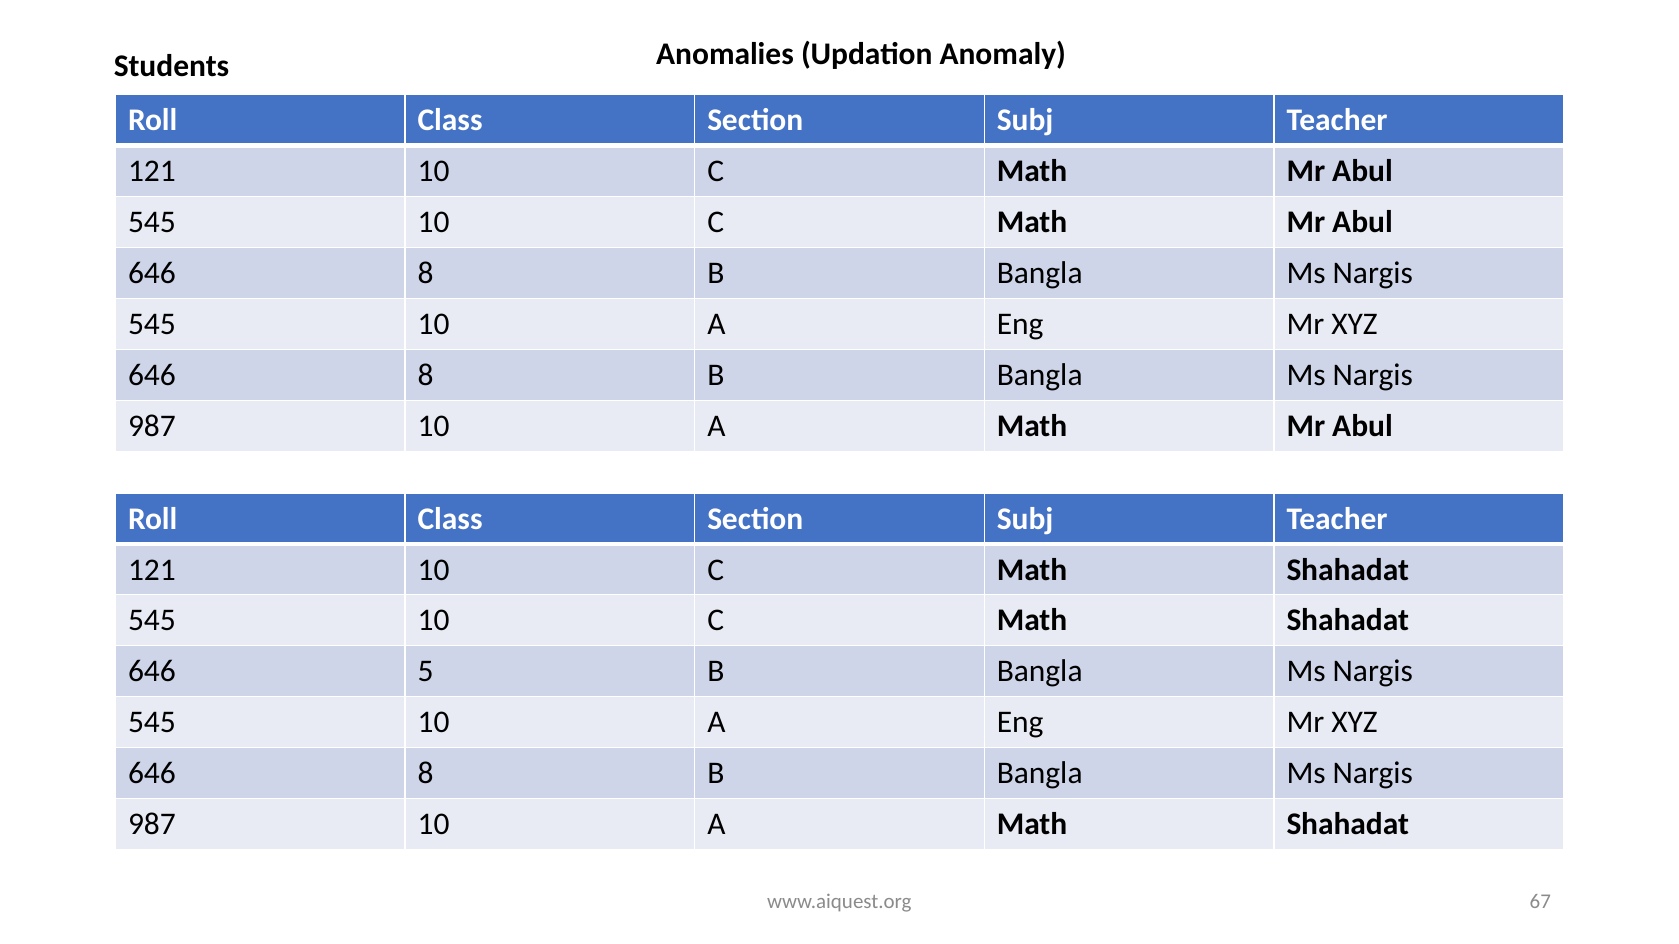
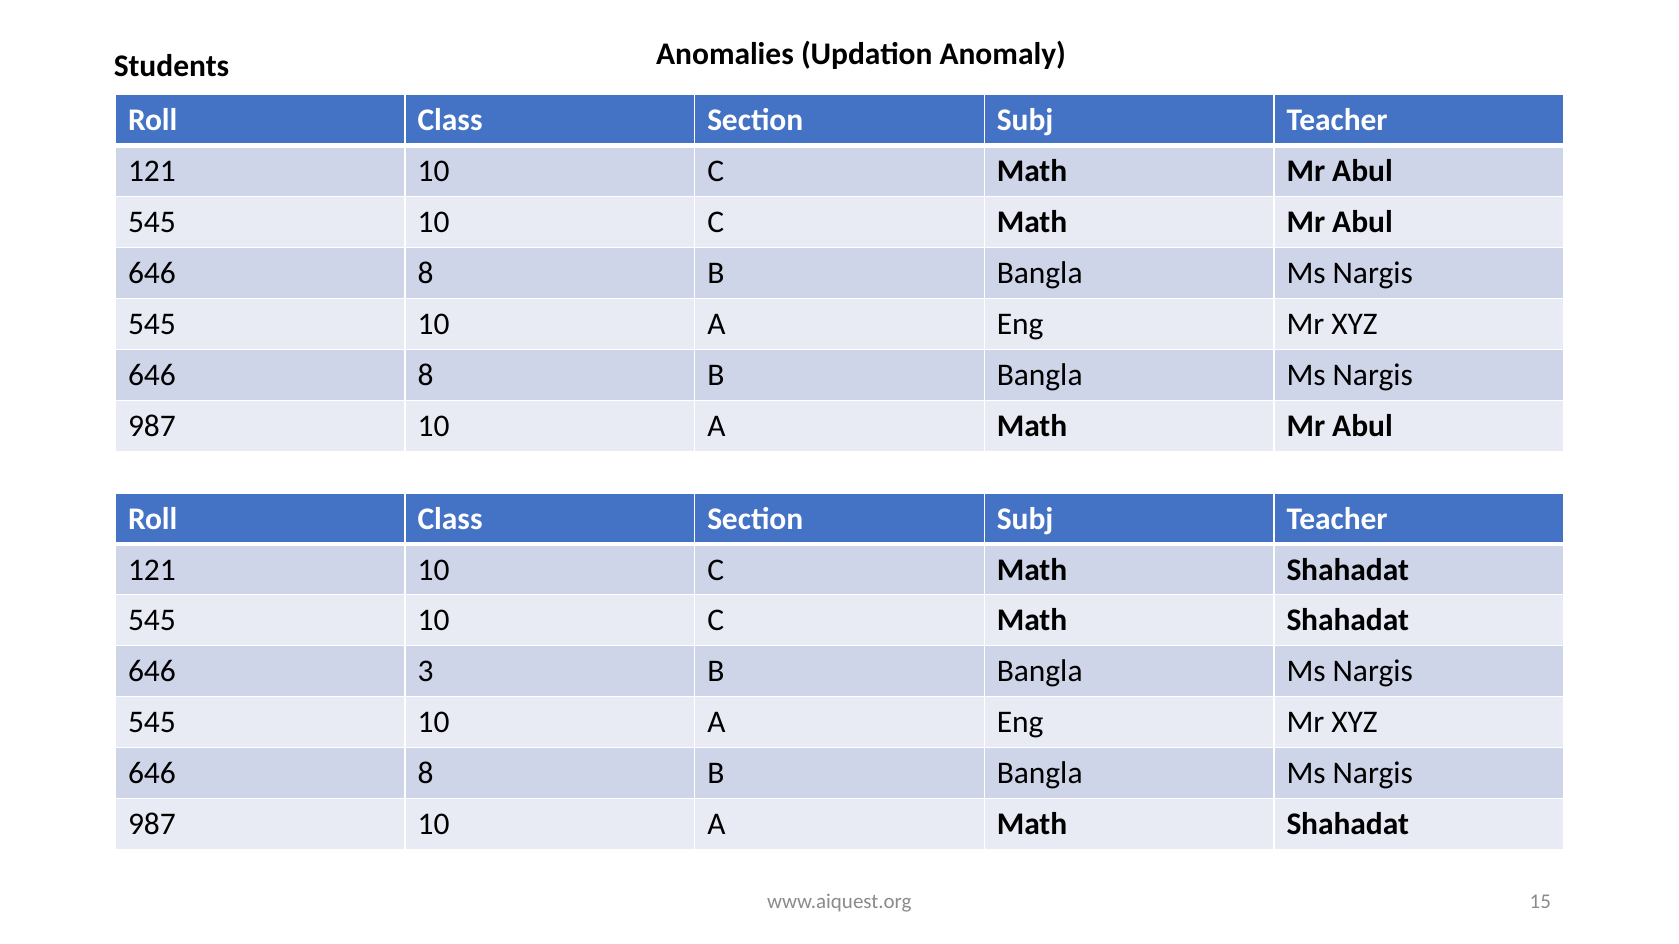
5: 5 -> 3 (426, 672)
67: 67 -> 15 (1540, 902)
